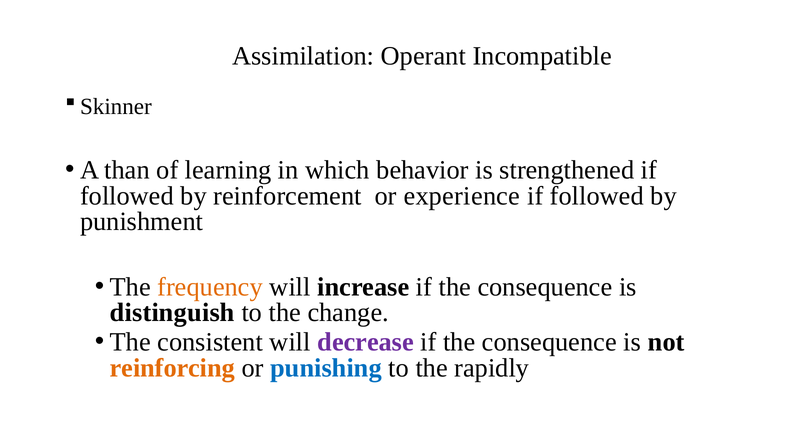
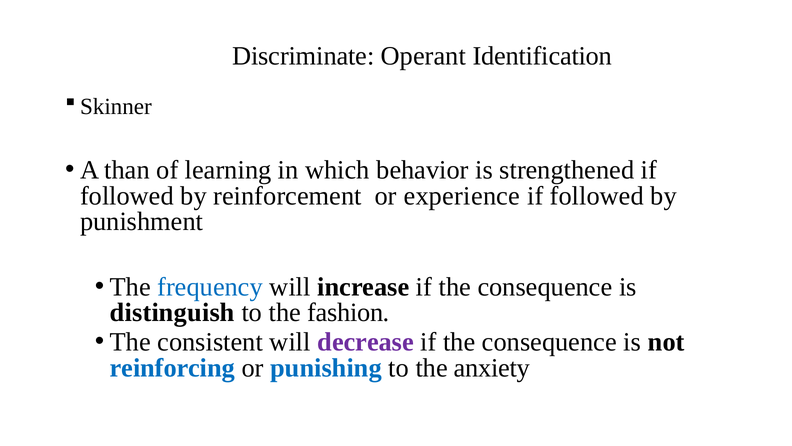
Assimilation: Assimilation -> Discriminate (303, 56)
Incompatible: Incompatible -> Identification (542, 56)
frequency colour: orange -> blue (210, 287)
change: change -> fashion (348, 312)
reinforcing colour: orange -> blue (172, 367)
rapidly: rapidly -> anxiety (492, 367)
